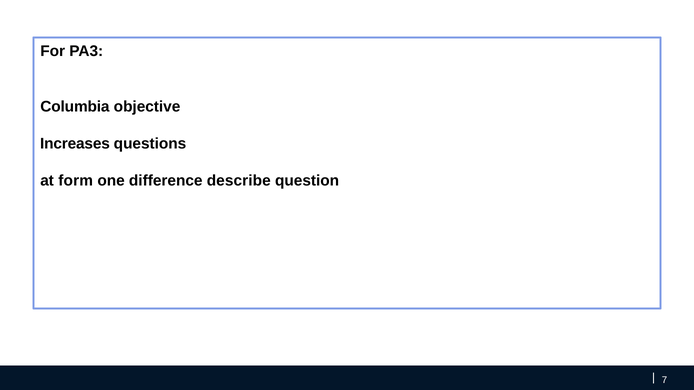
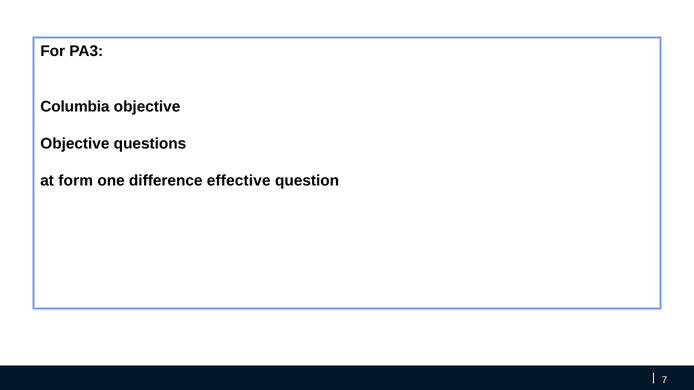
Increases: Increases -> Objective (75, 144)
describe: describe -> effective (239, 181)
